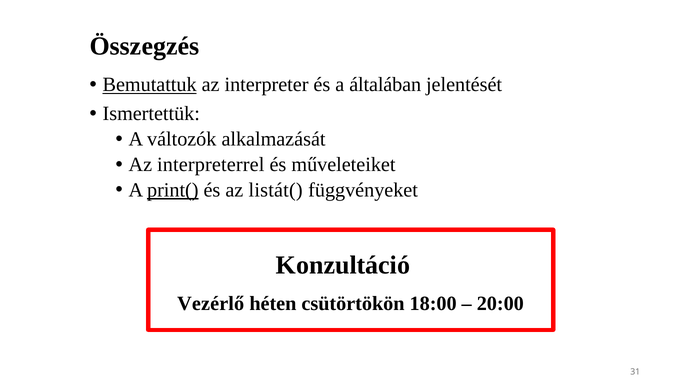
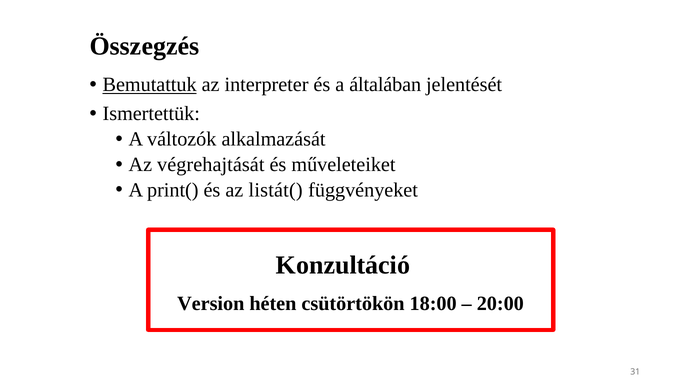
interpreterrel: interpreterrel -> végrehajtását (211, 165)
print( underline: present -> none (173, 190)
Vezérlő: Vezérlő -> Version (211, 303)
